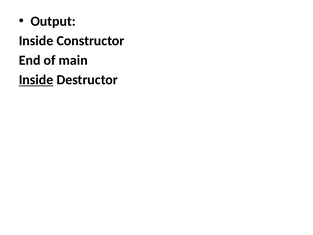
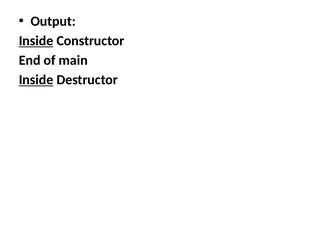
Inside underline: none -> present (36, 41)
